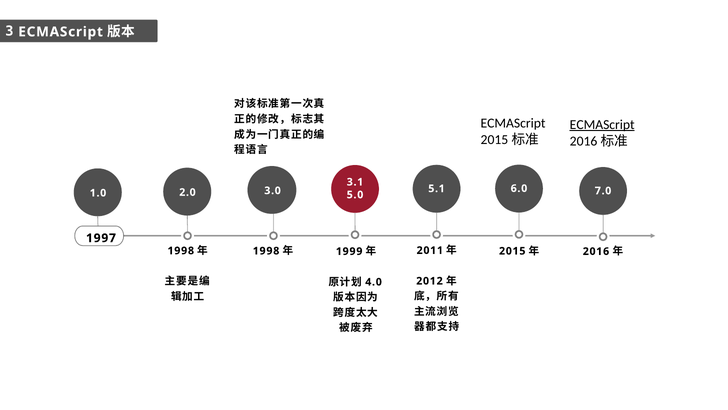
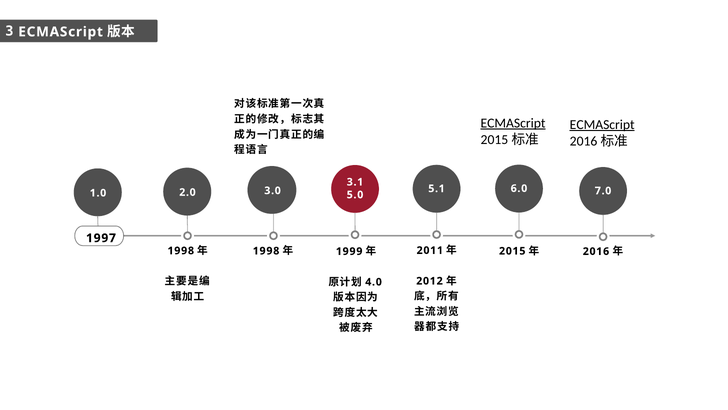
ECMAScript underline: none -> present (513, 123)
